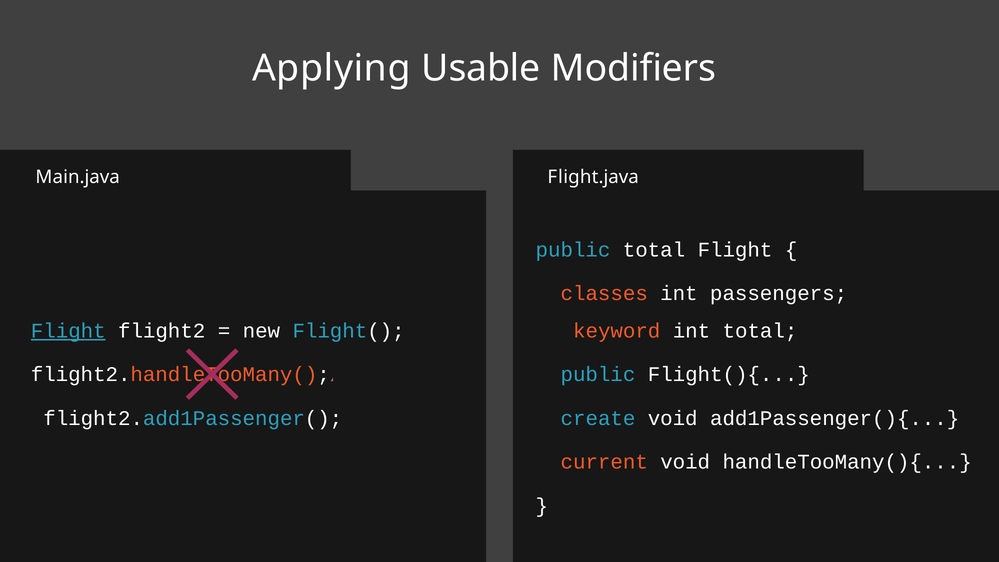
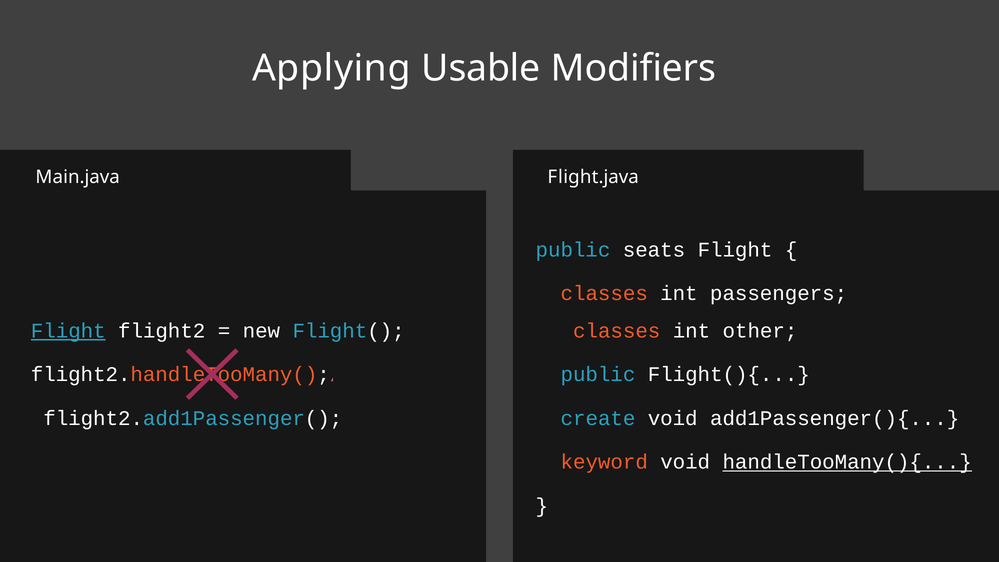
public total: total -> seats (654, 250)
keyword: keyword -> classes (617, 331)
int total: total -> other (760, 331)
current: current -> keyword (604, 462)
handleTooMany(){ underline: none -> present (847, 462)
